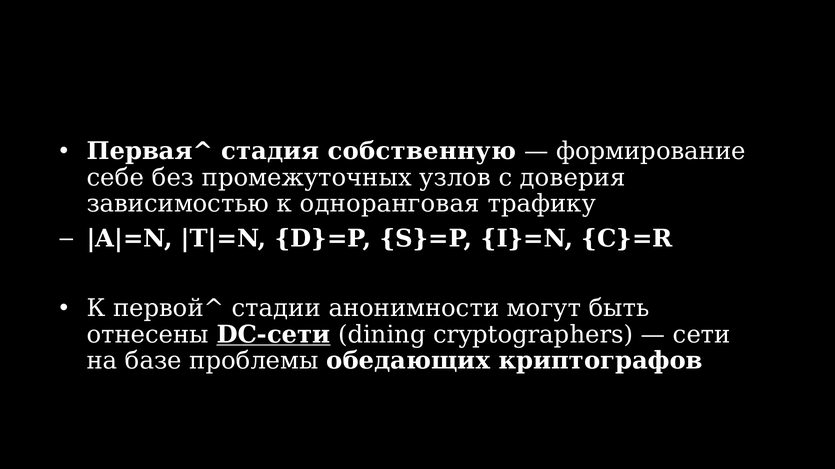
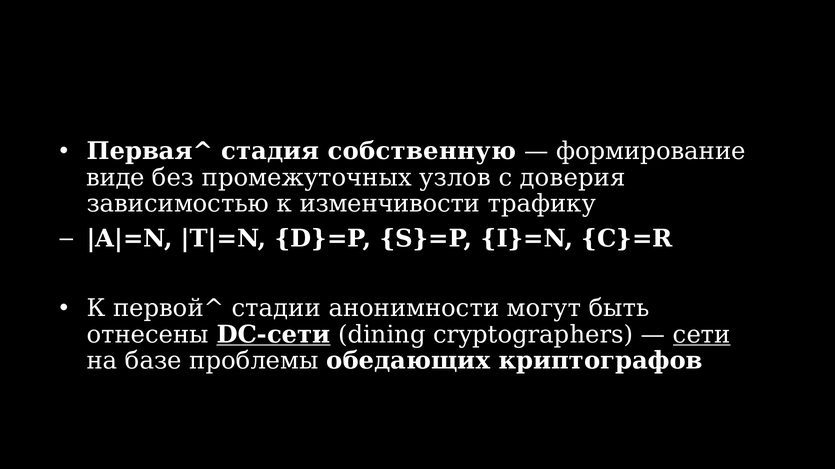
себе: себе -> виде (116, 178)
одноранговая: одноранговая -> изменчивости (390, 204)
сети underline: none -> present (702, 335)
